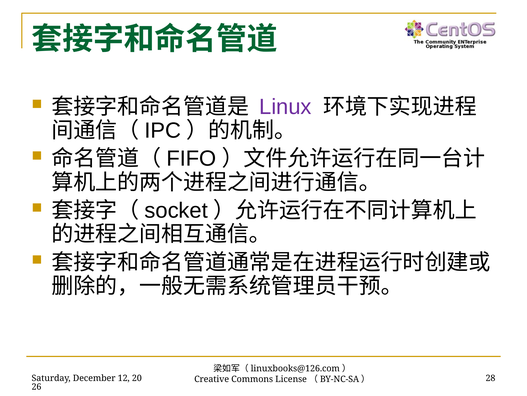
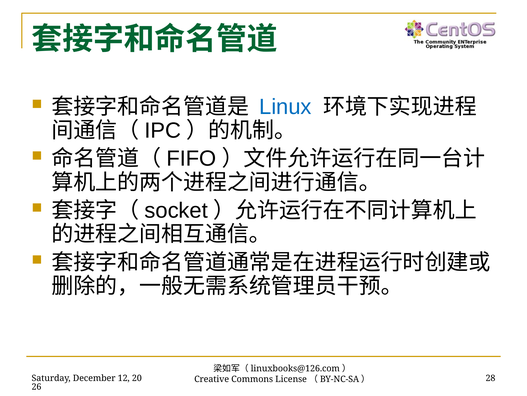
Linux colour: purple -> blue (285, 107)
